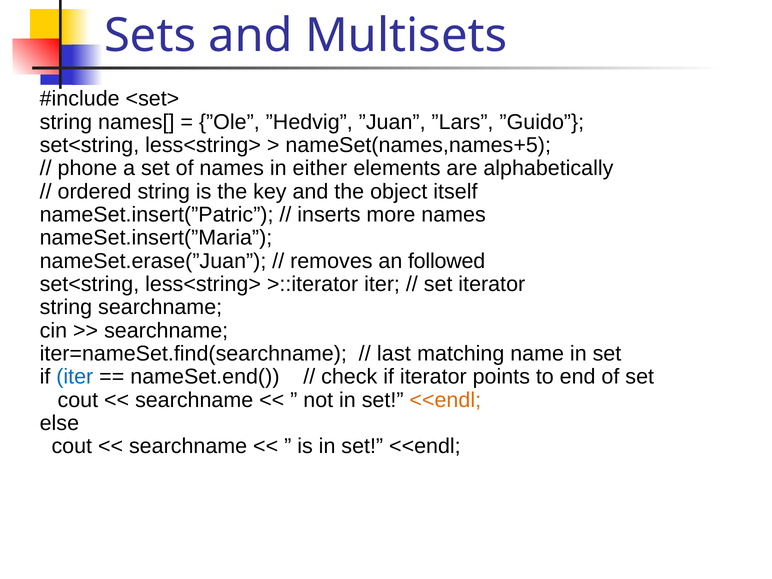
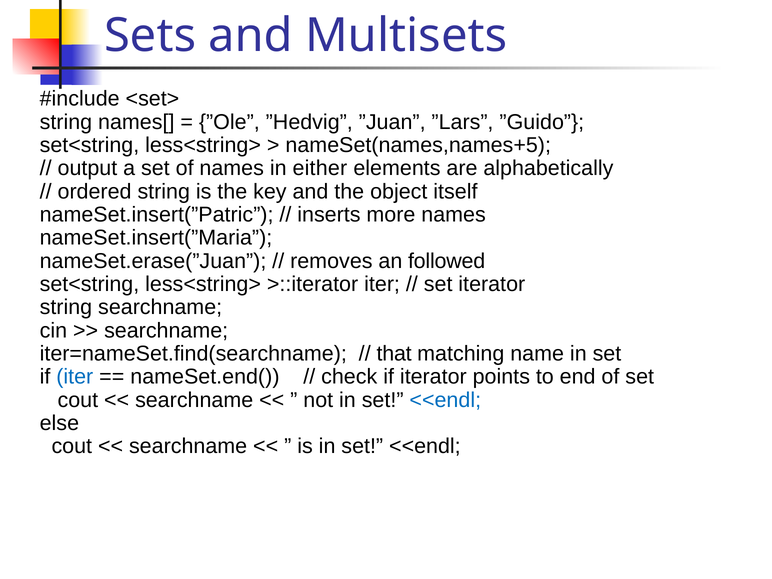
phone: phone -> output (87, 168)
last: last -> that (394, 354)
<<endl colour: orange -> blue (445, 400)
